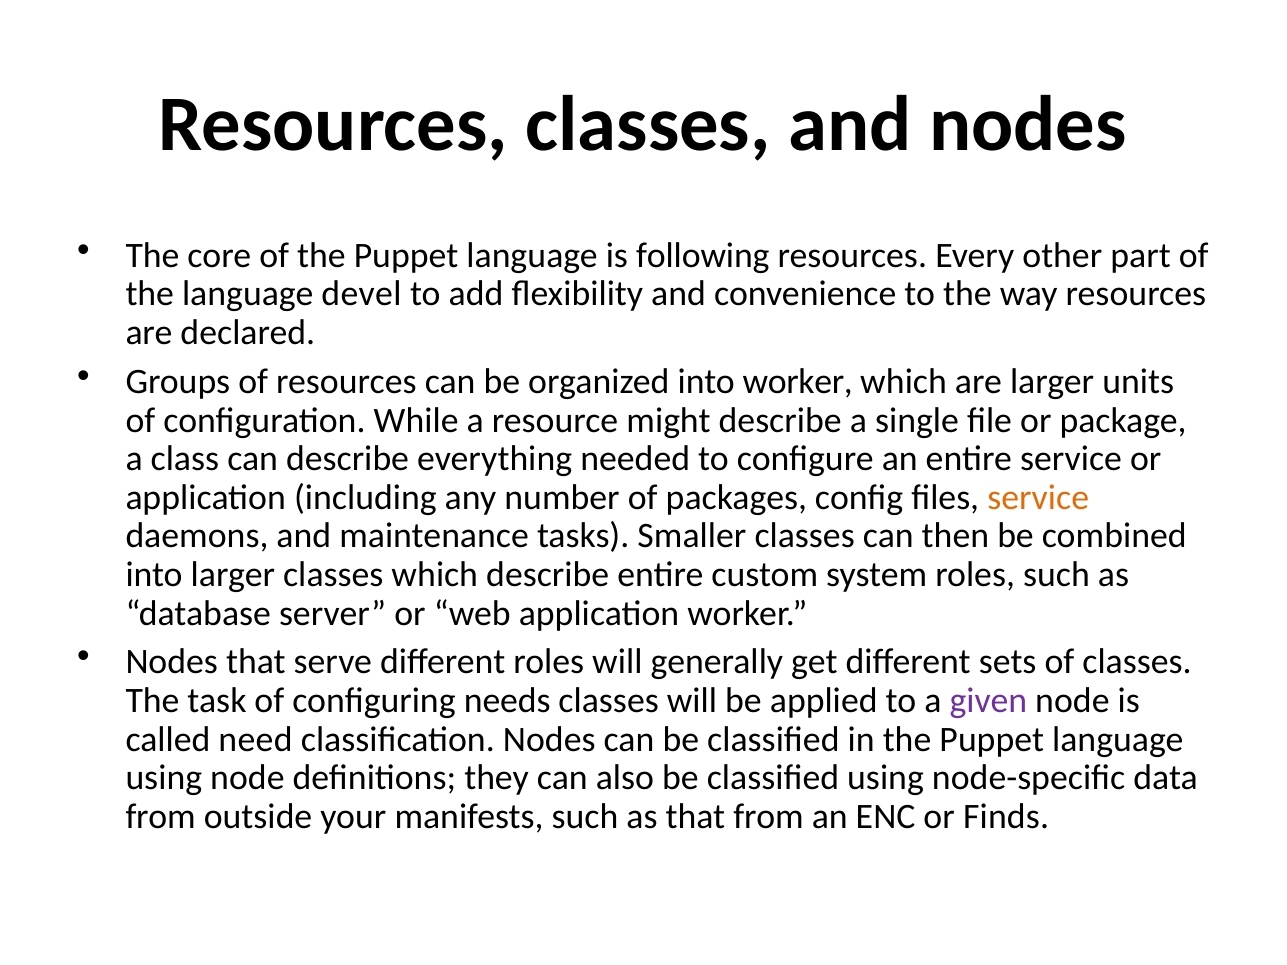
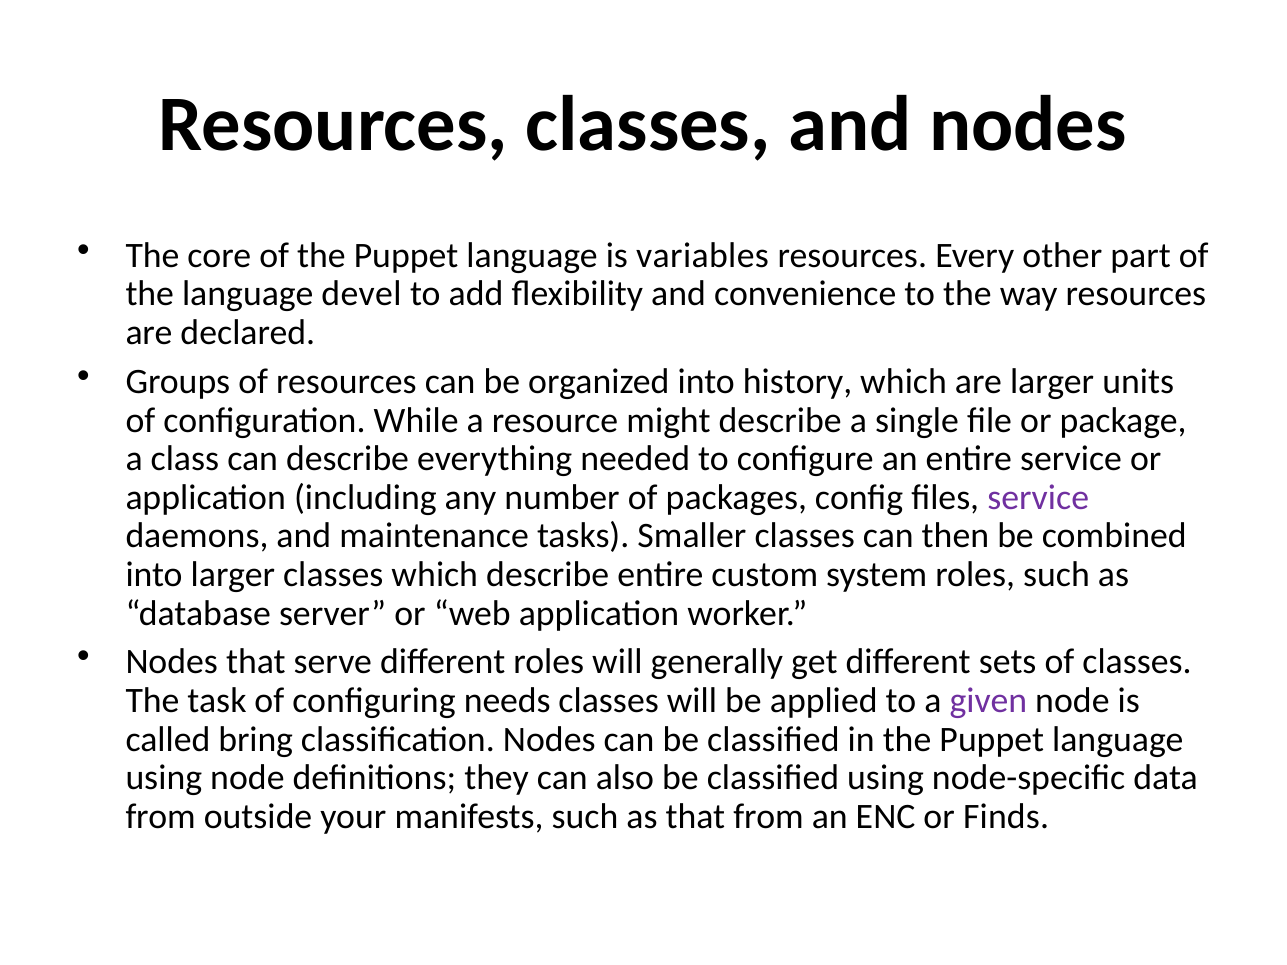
following: following -> variables (703, 256)
into worker: worker -> history (798, 382)
service colour: orange -> purple (1038, 498)
need: need -> bring (256, 740)
